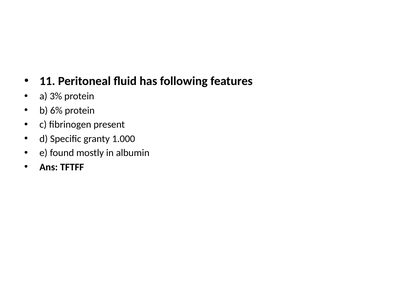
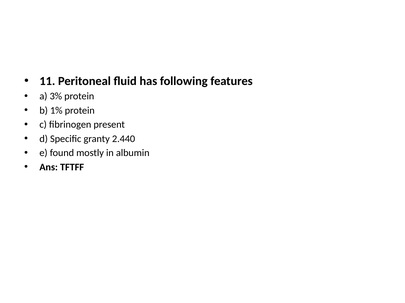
6%: 6% -> 1% (56, 111)
1.000: 1.000 -> 2.440 (124, 139)
